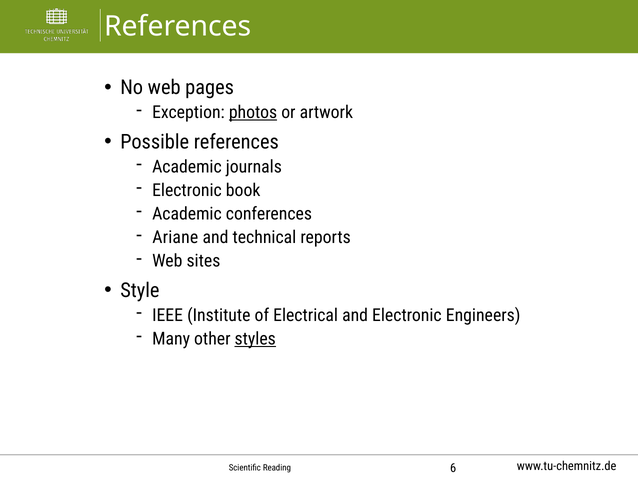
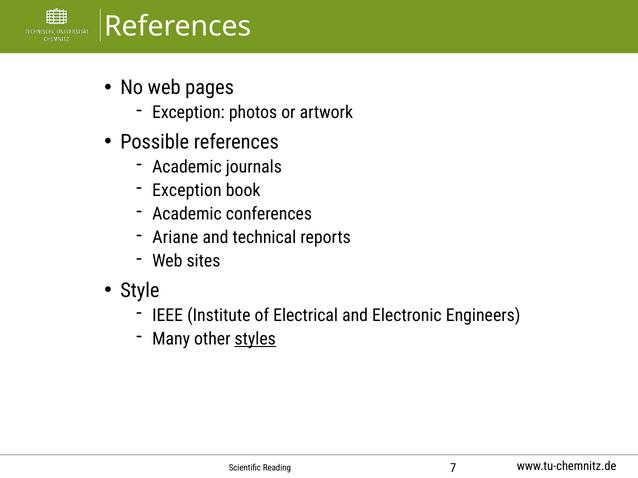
photos underline: present -> none (253, 113)
Electronic: Electronic -> Exception (187, 191)
6: 6 -> 7 (453, 469)
